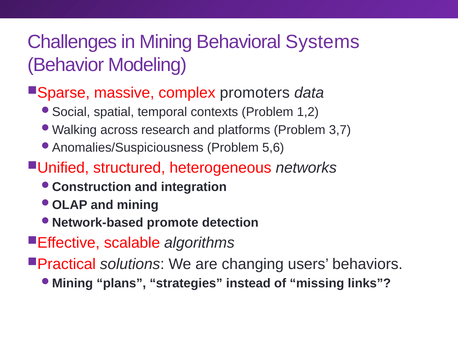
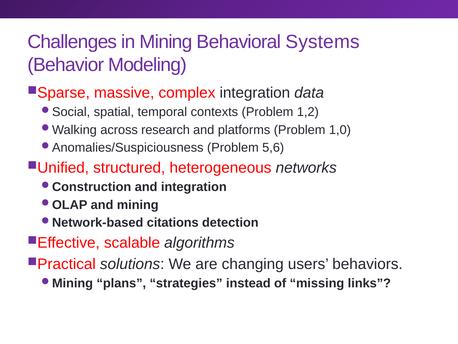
complex promoters: promoters -> integration (255, 93)
3,7: 3,7 -> 1,0 (340, 130)
promote: promote -> citations (173, 222)
